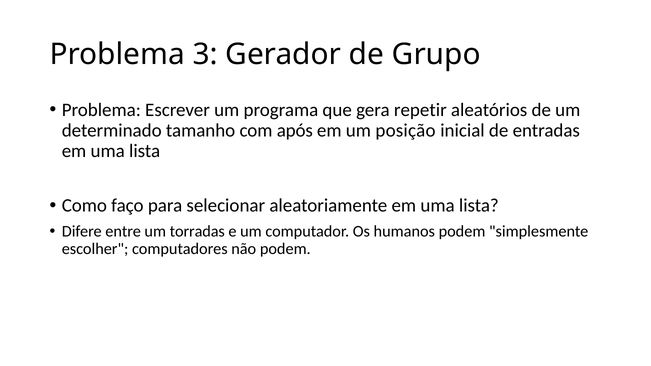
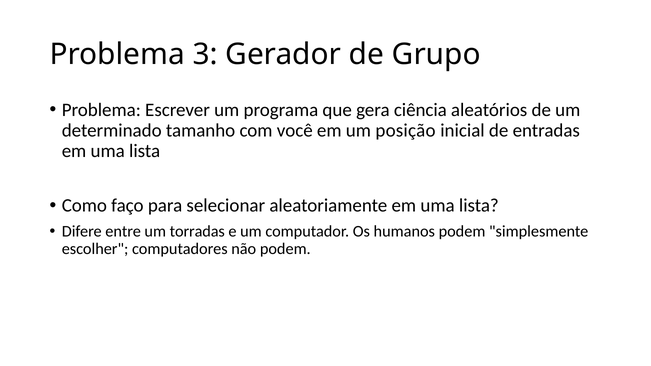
repetir: repetir -> ciência (420, 110)
após: após -> você (295, 131)
